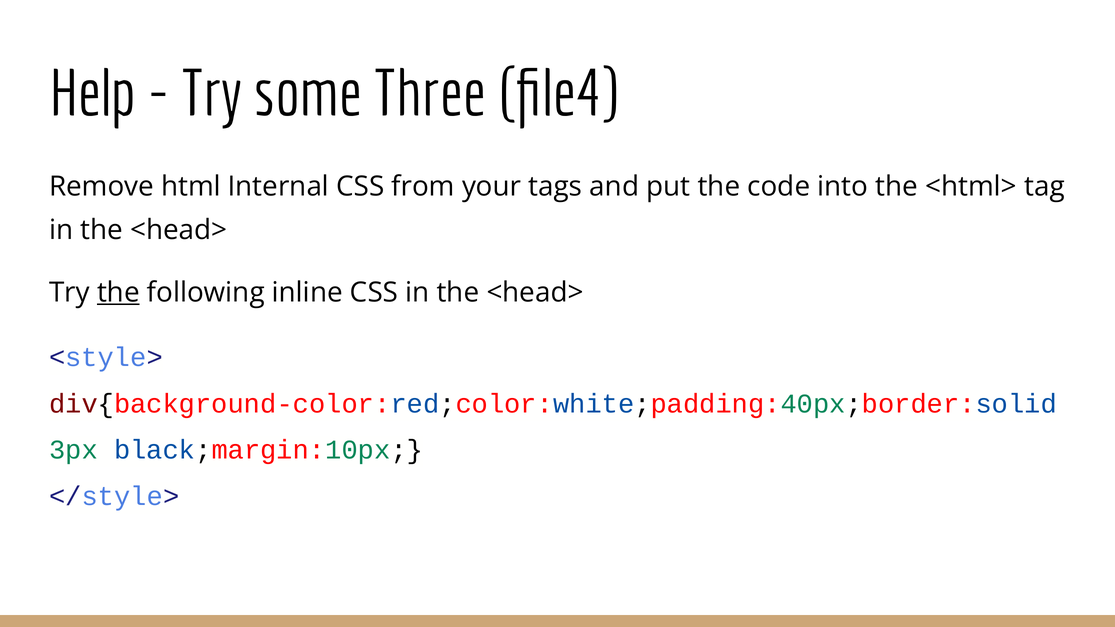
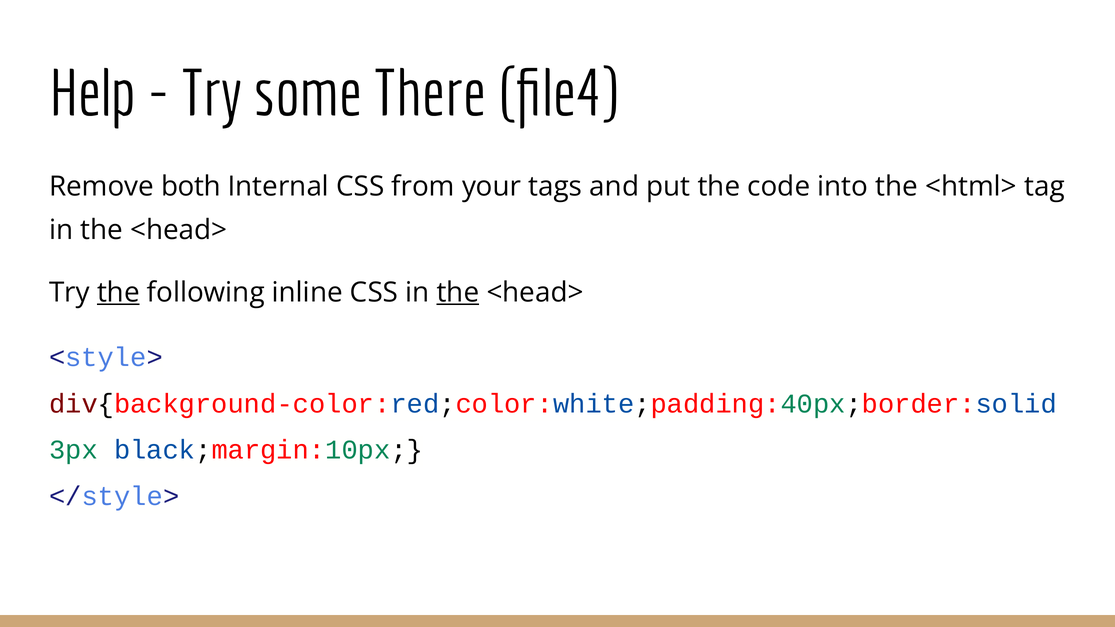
Three: Three -> There (430, 94)
html: html -> both (191, 187)
the underline: none -> present (458, 292)
